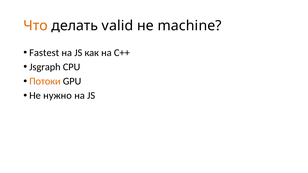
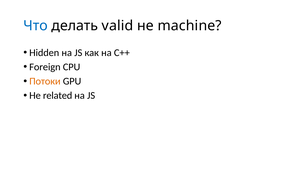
Что colour: orange -> blue (36, 26)
Fastest: Fastest -> Hidden (44, 53)
Jsgraph: Jsgraph -> Foreign (45, 67)
нужно: нужно -> related (58, 96)
